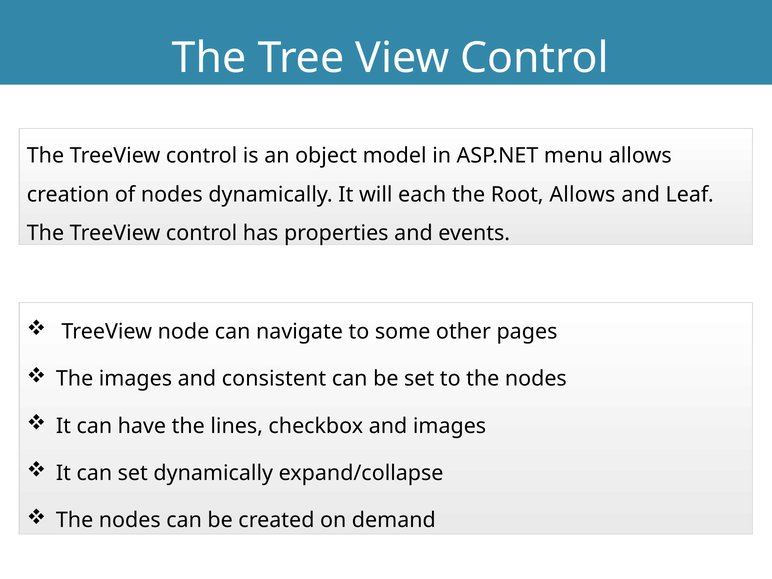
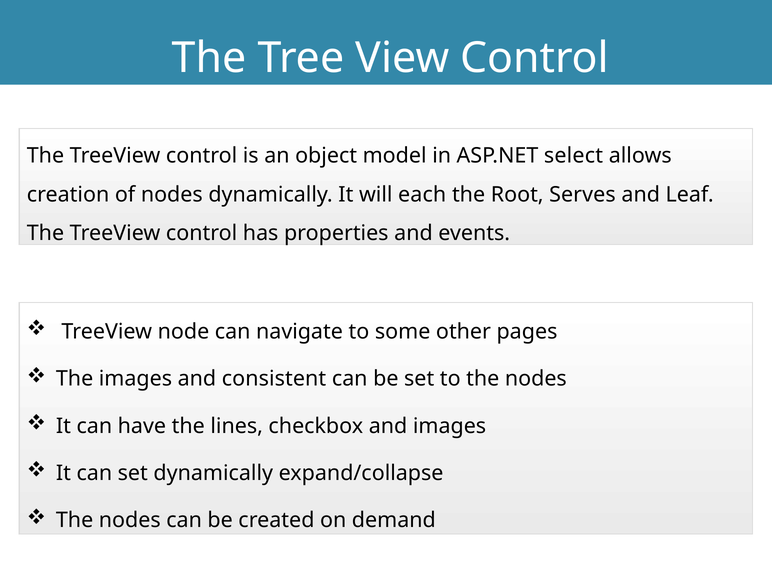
menu: menu -> select (573, 156)
Root Allows: Allows -> Serves (582, 194)
